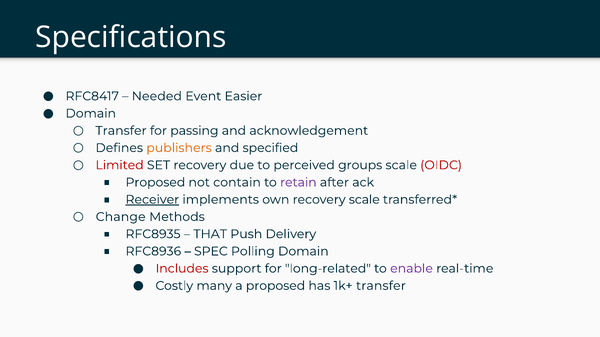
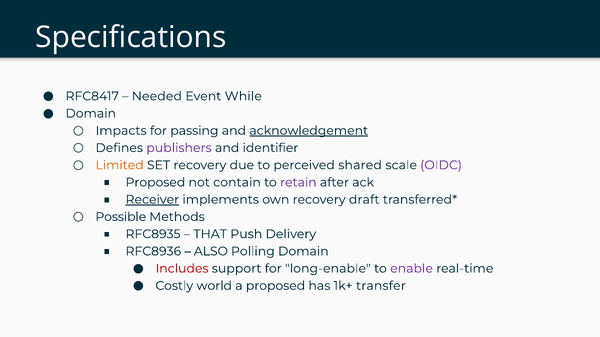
Easier: Easier -> While (243, 96)
Transfer: Transfer -> Impacts (121, 131)
acknowledgement underline: none -> present (309, 131)
publishers colour: orange -> purple (179, 148)
specified: specified -> identifier (270, 148)
Limited colour: red -> orange (120, 165)
groups: groups -> shared (360, 165)
OIDC colour: red -> purple (441, 165)
recovery scale: scale -> draft (364, 200)
Change: Change -> Possible (121, 217)
SPEC: SPEC -> ALSO (211, 252)
long-related: long-related -> long-enable (328, 269)
many: many -> world (214, 286)
